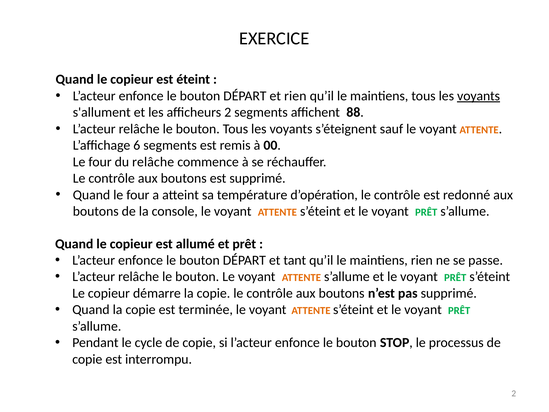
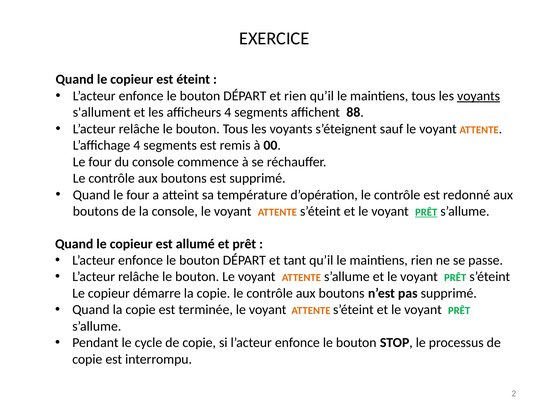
afficheurs 2: 2 -> 4 (228, 112)
L’affichage 6: 6 -> 4 (137, 145)
du relâche: relâche -> console (153, 162)
PRÊT underline: none -> present (426, 212)
